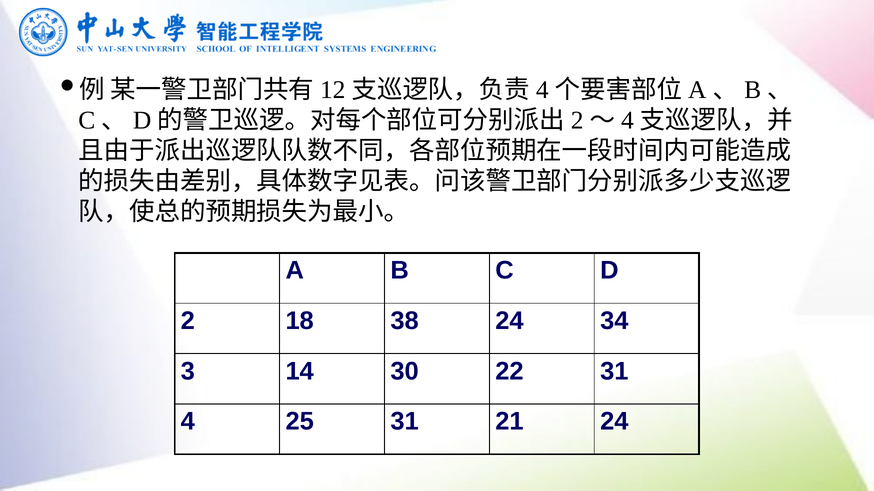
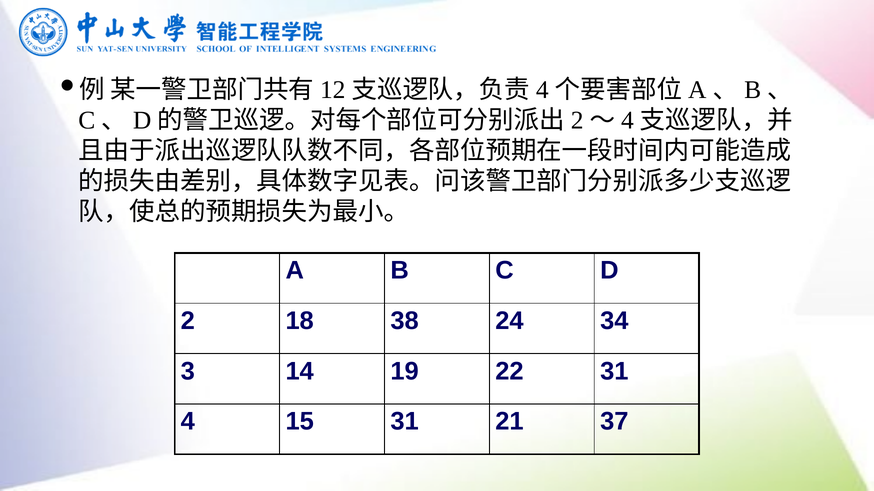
30: 30 -> 19 (405, 372)
25: 25 -> 15 (300, 422)
21 24: 24 -> 37 (614, 422)
